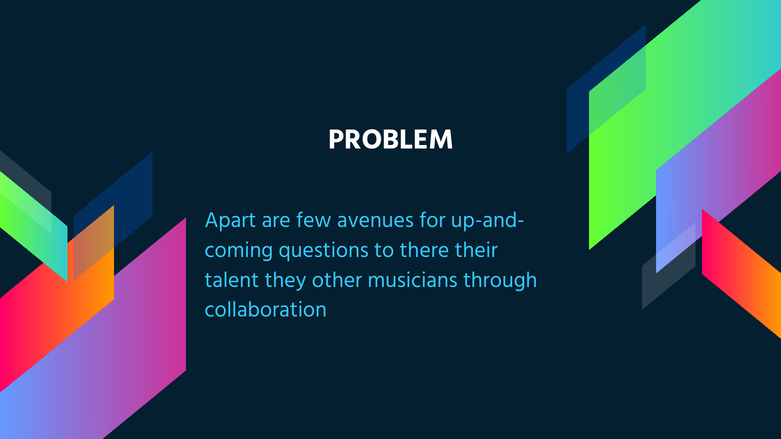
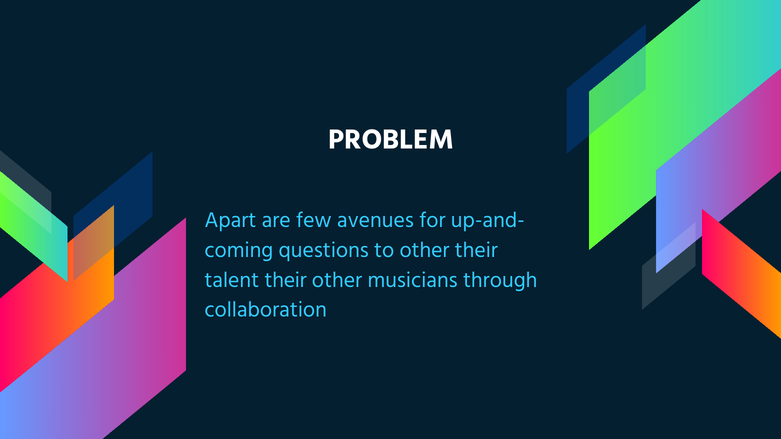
to there: there -> other (424, 250)
talent they: they -> their (286, 280)
